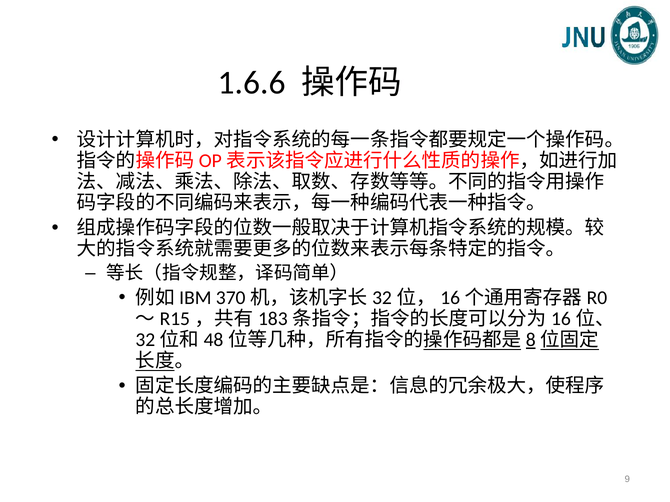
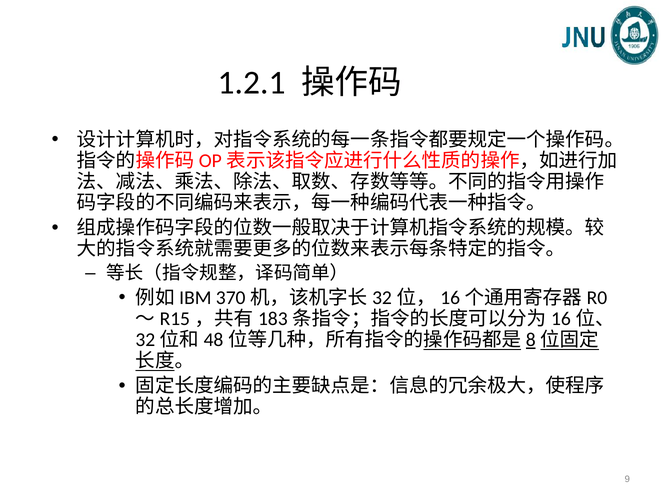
1.6.6: 1.6.6 -> 1.2.1 (252, 83)
